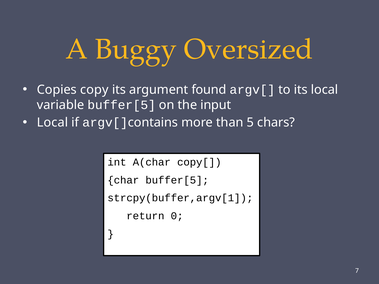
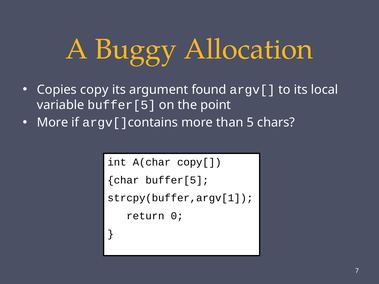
Oversized: Oversized -> Allocation (249, 49)
input: input -> point (216, 105)
Local: Local -> More (53, 123)
